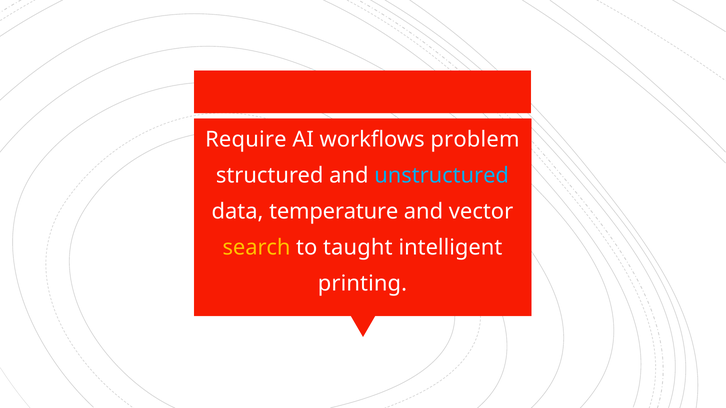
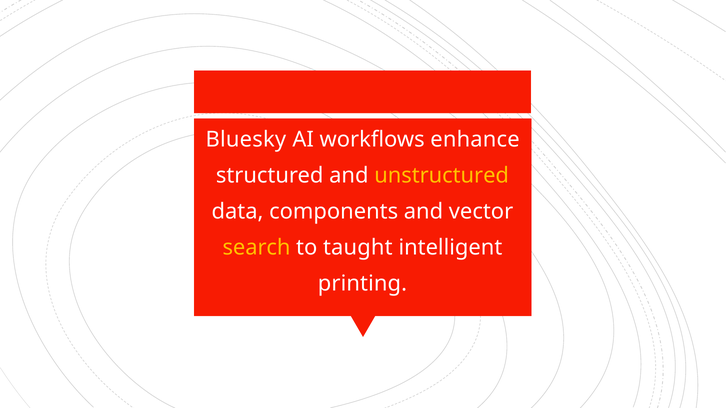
Require: Require -> Bluesky (246, 140)
problem: problem -> enhance (475, 140)
unstructured colour: light blue -> yellow (442, 176)
temperature: temperature -> components (334, 212)
